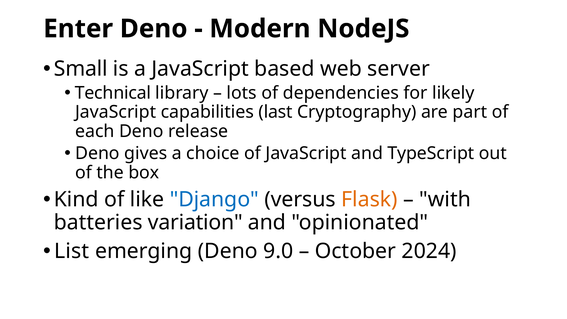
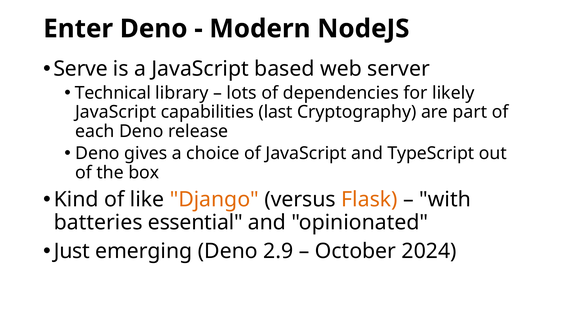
Small: Small -> Serve (81, 69)
Django colour: blue -> orange (214, 199)
variation: variation -> essential (195, 222)
List: List -> Just (72, 251)
9.0: 9.0 -> 2.9 (278, 251)
